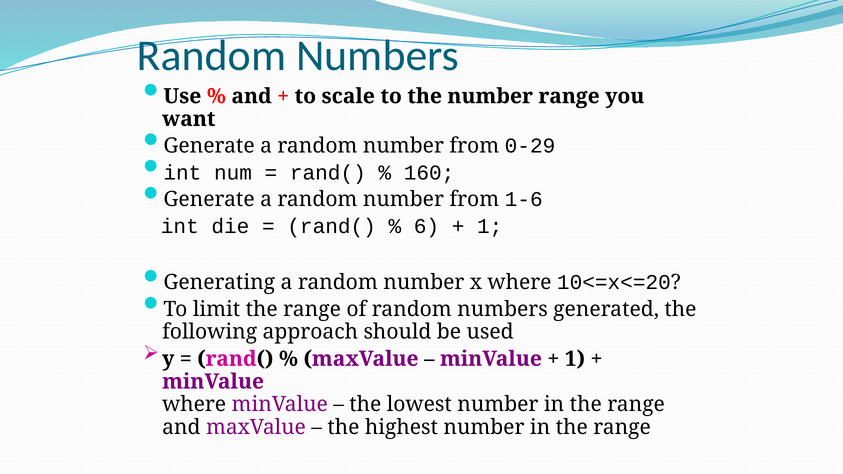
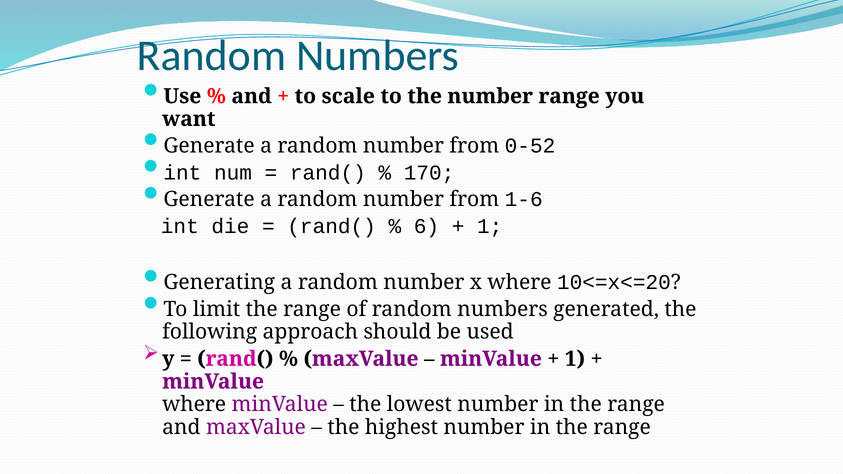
0-29: 0-29 -> 0-52 (530, 146)
160: 160 -> 170 (429, 173)
